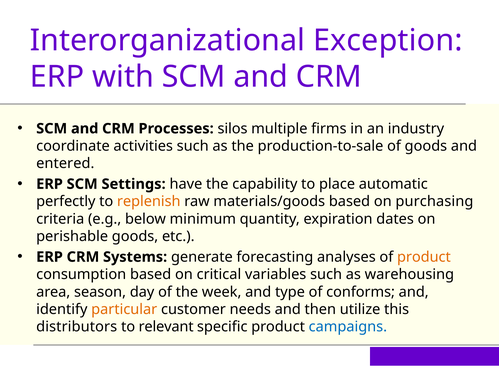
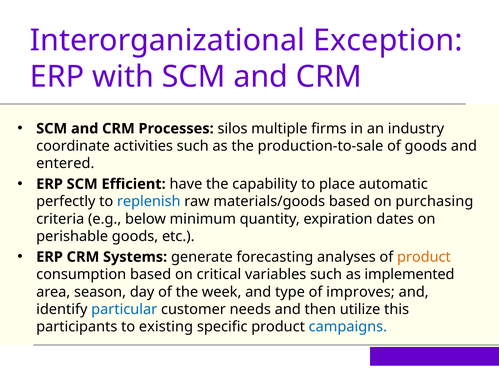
Settings: Settings -> Efficient (134, 184)
replenish colour: orange -> blue (149, 202)
warehousing: warehousing -> implemented (409, 275)
conforms: conforms -> improves (360, 292)
particular colour: orange -> blue (124, 310)
distributors: distributors -> participants (77, 327)
relevant: relevant -> existing (166, 327)
